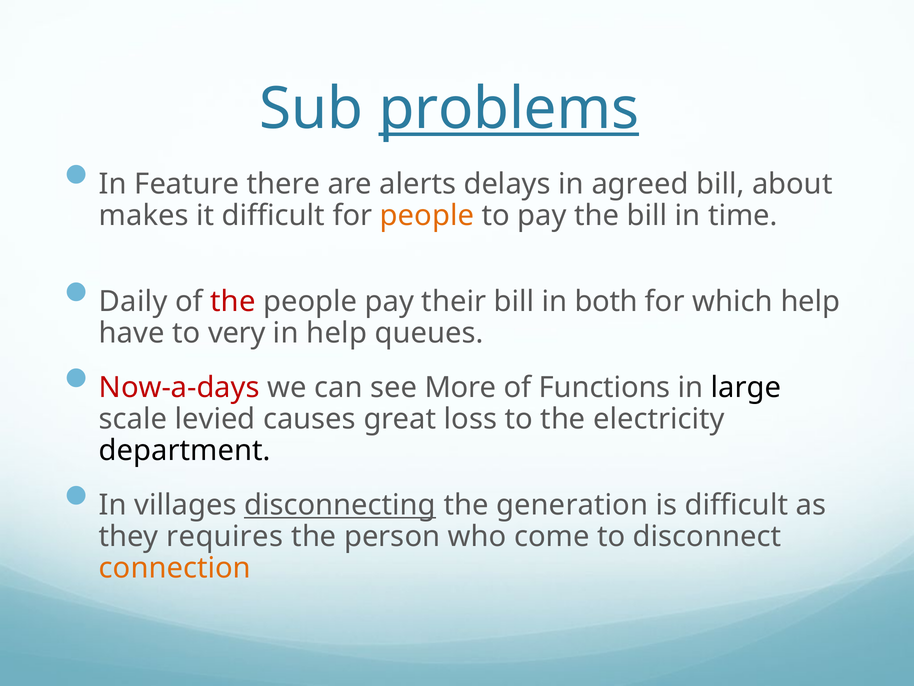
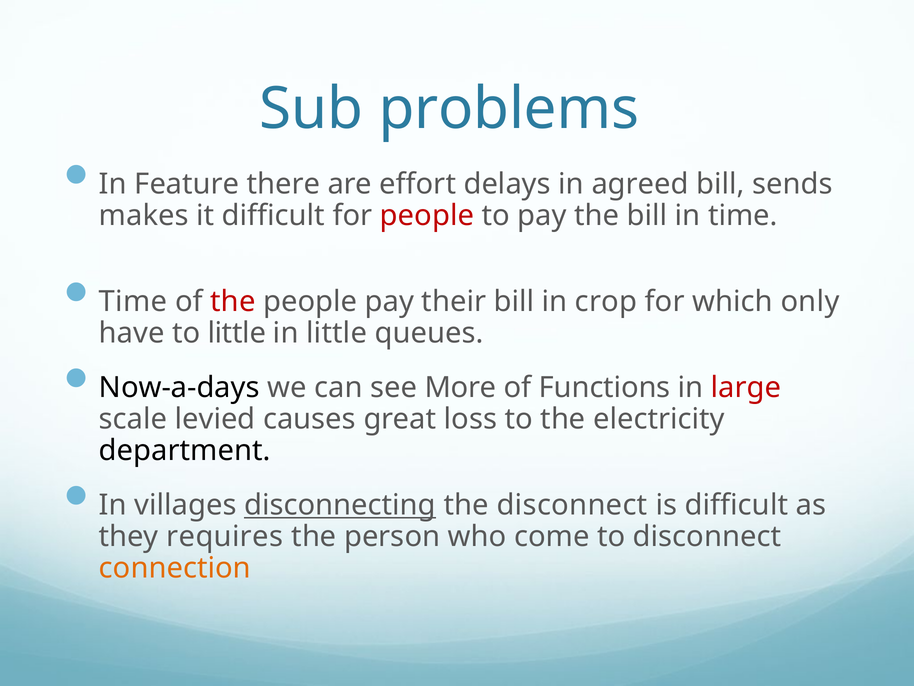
problems underline: present -> none (509, 109)
alerts: alerts -> effort (418, 184)
about: about -> sends (792, 184)
people colour: orange -> red (427, 216)
Daily: Daily -> Time (133, 301)
both: both -> crop (606, 301)
which help: help -> only (810, 301)
to very: very -> little (237, 333)
in help: help -> little (337, 333)
Now-a-days colour: red -> black (179, 387)
large colour: black -> red (746, 387)
the generation: generation -> disconnect (572, 505)
